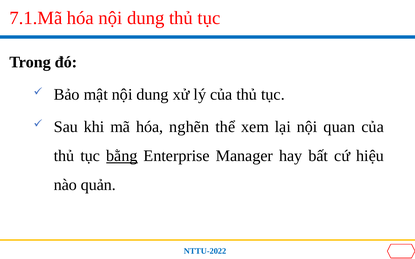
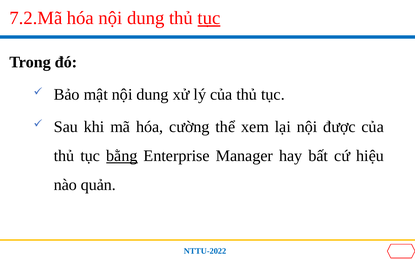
7.1.Mã: 7.1.Mã -> 7.2.Mã (36, 18)
tục underline: none -> present (209, 18)
nghẽn: nghẽn -> cường (189, 127)
quan: quan -> được (339, 127)
